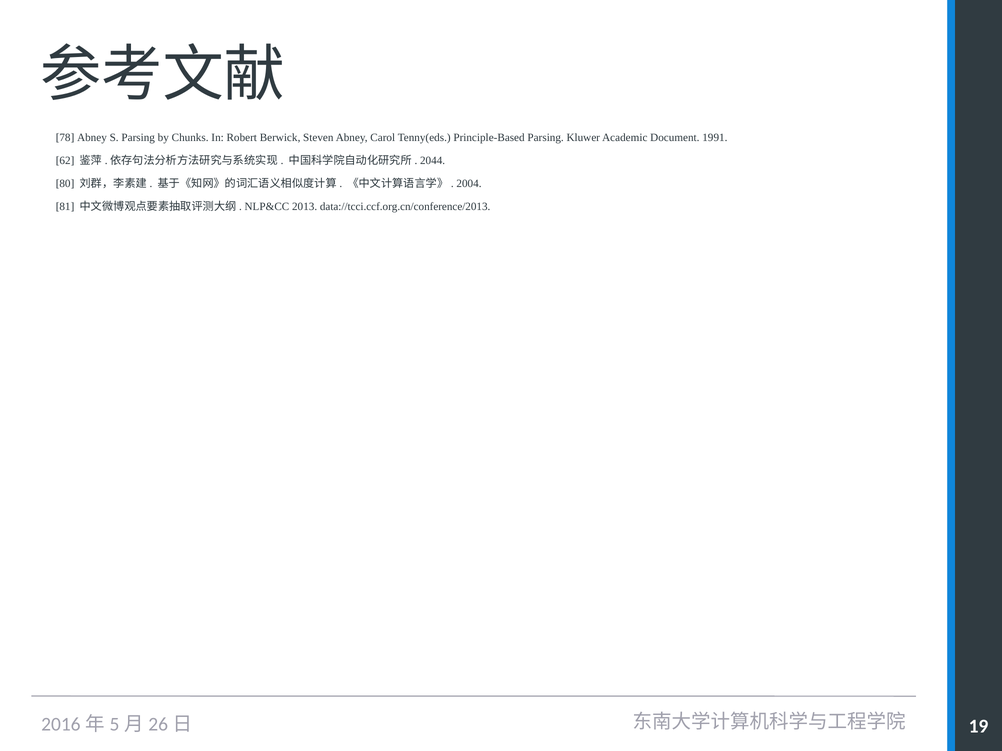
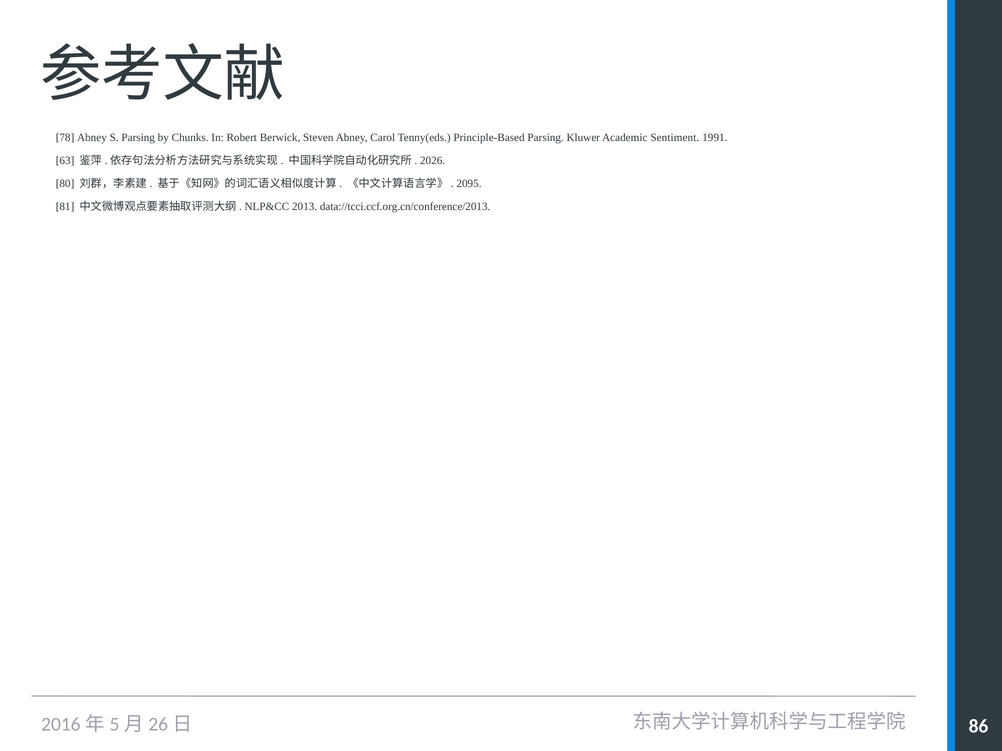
Document: Document -> Sentiment (675, 138)
62: 62 -> 63 (65, 161)
2044: 2044 -> 2026 (433, 161)
2004: 2004 -> 2095 (469, 184)
19: 19 -> 86 (978, 727)
